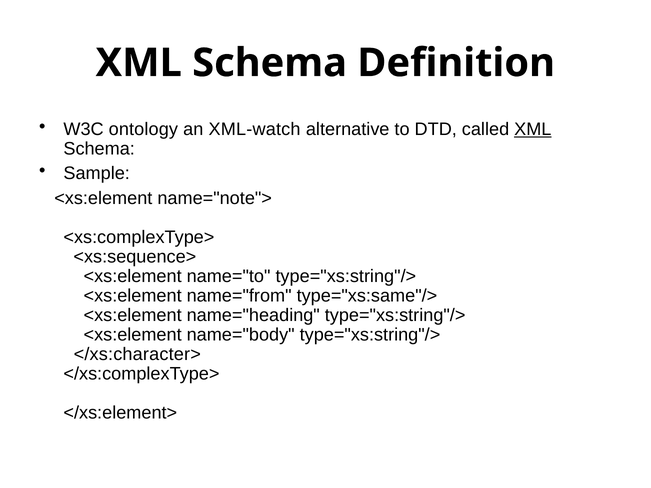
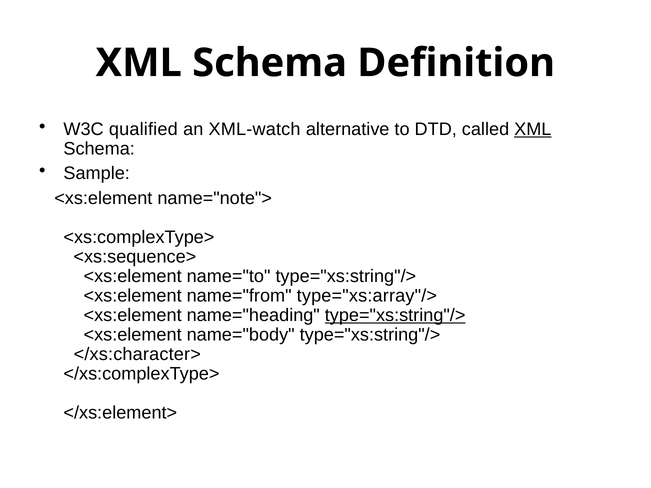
ontology: ontology -> qualified (143, 129)
type="xs:same"/>: type="xs:same"/> -> type="xs:array"/> (367, 296)
type="xs:string"/> underline: none -> present (395, 315)
